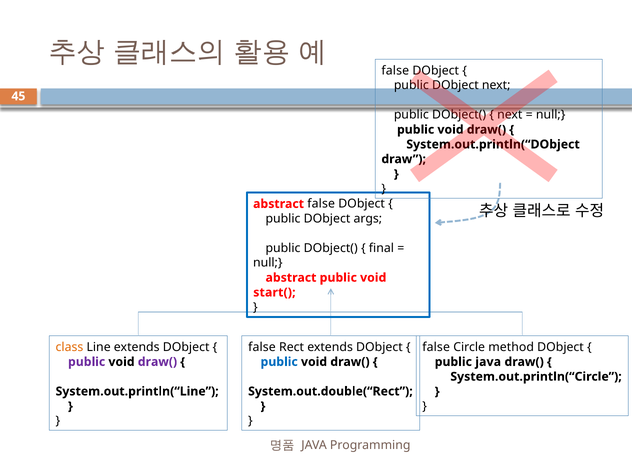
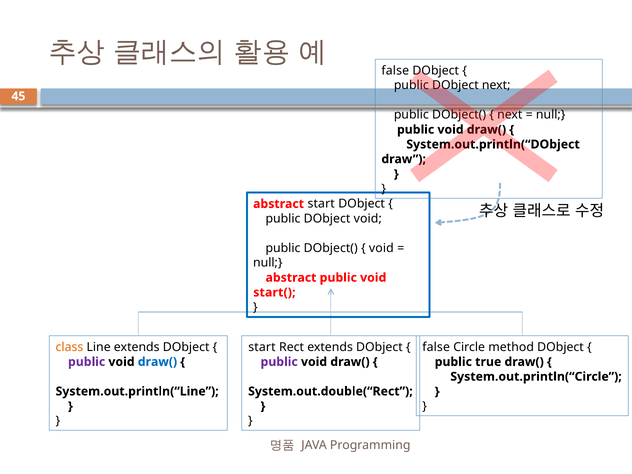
abstract false: false -> start (321, 204)
DObject args: args -> void (368, 219)
final: final -> void (381, 248)
false: false -> start (262, 347)
draw( colour: purple -> blue (157, 362)
public colour: blue -> purple (279, 362)
public java: java -> true (488, 362)
